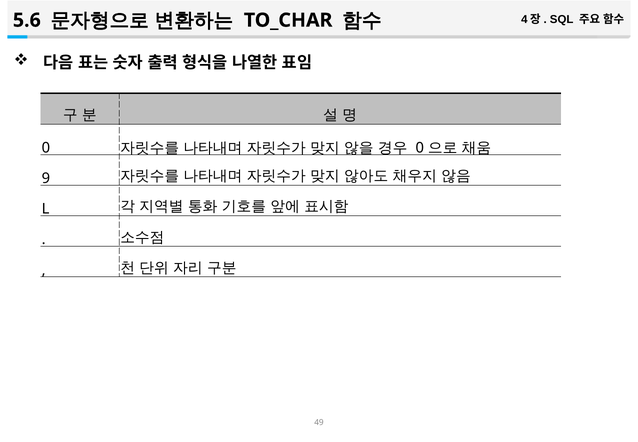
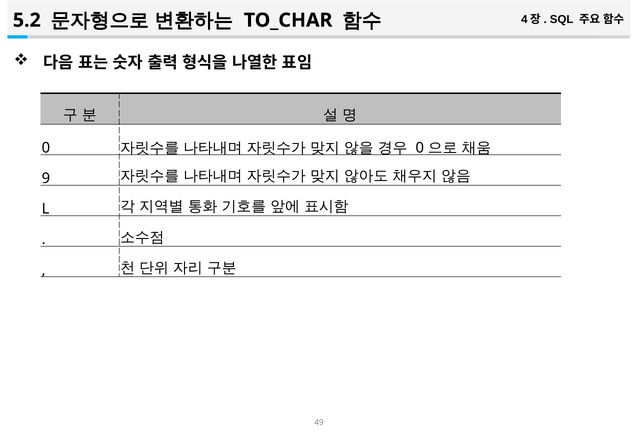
5.6: 5.6 -> 5.2 (27, 20)
